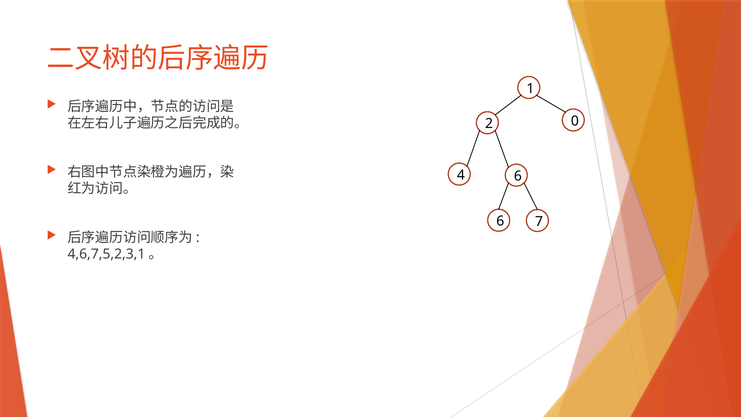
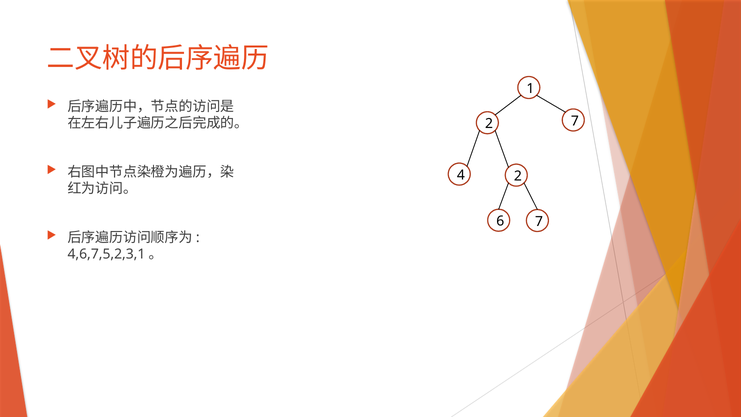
0: 0 -> 7 (575, 121)
4 6: 6 -> 2 (518, 176)
